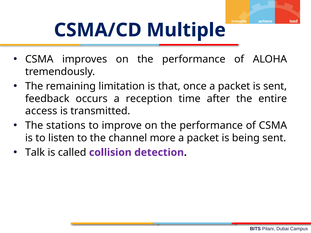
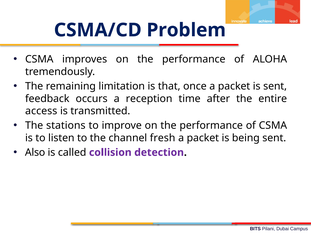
Multiple: Multiple -> Problem (186, 30)
more: more -> fresh (163, 138)
Talk: Talk -> Also (35, 153)
